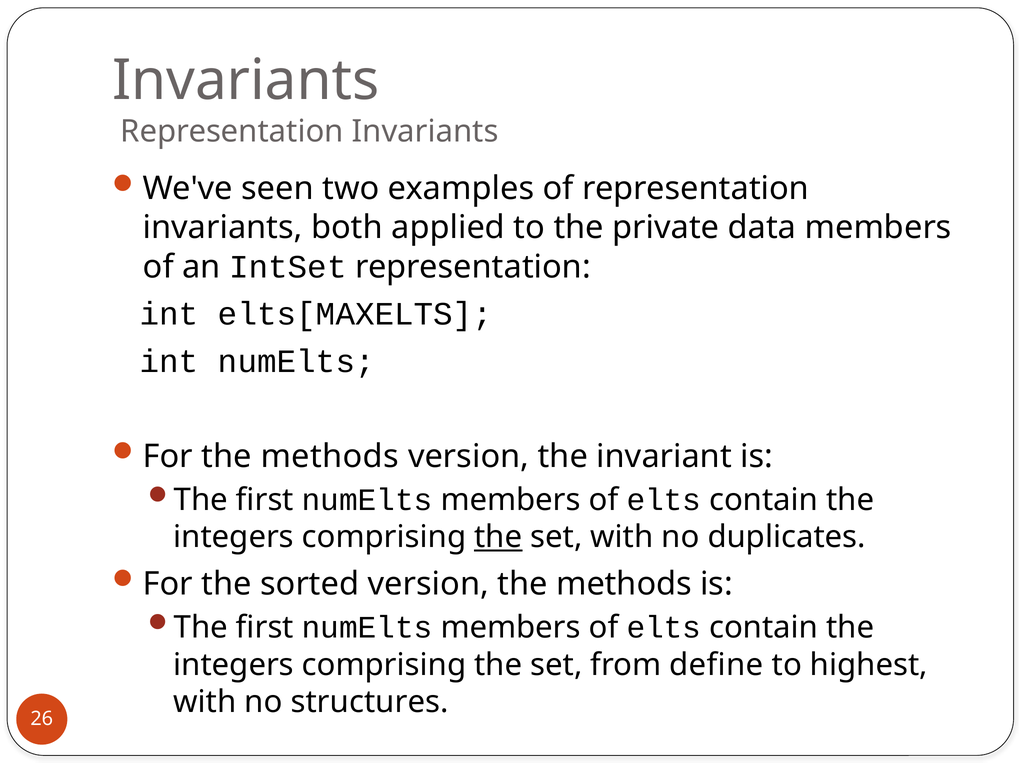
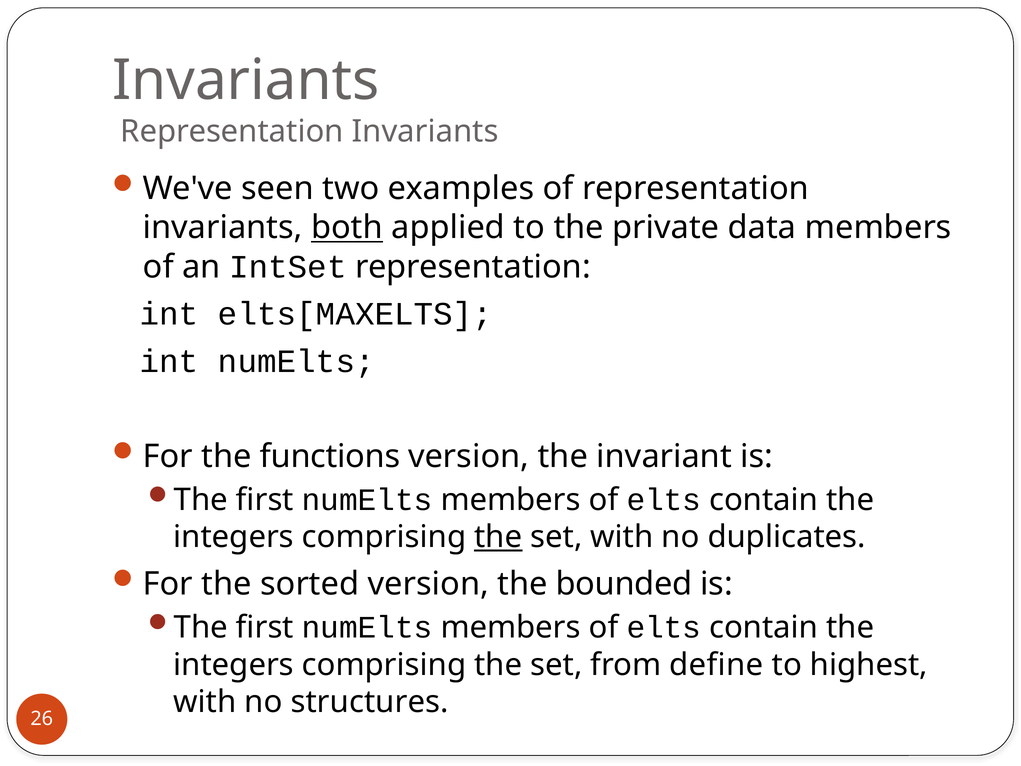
both underline: none -> present (347, 228)
For the methods: methods -> functions (330, 456)
version the methods: methods -> bounded (624, 584)
